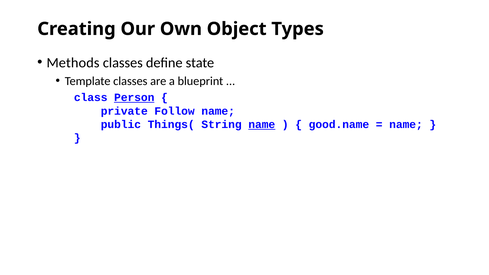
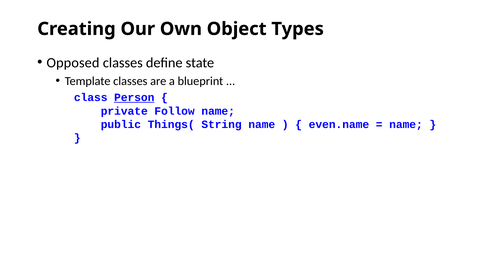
Methods: Methods -> Opposed (73, 63)
name underline: present -> none (262, 124)
good.name: good.name -> even.name (339, 124)
